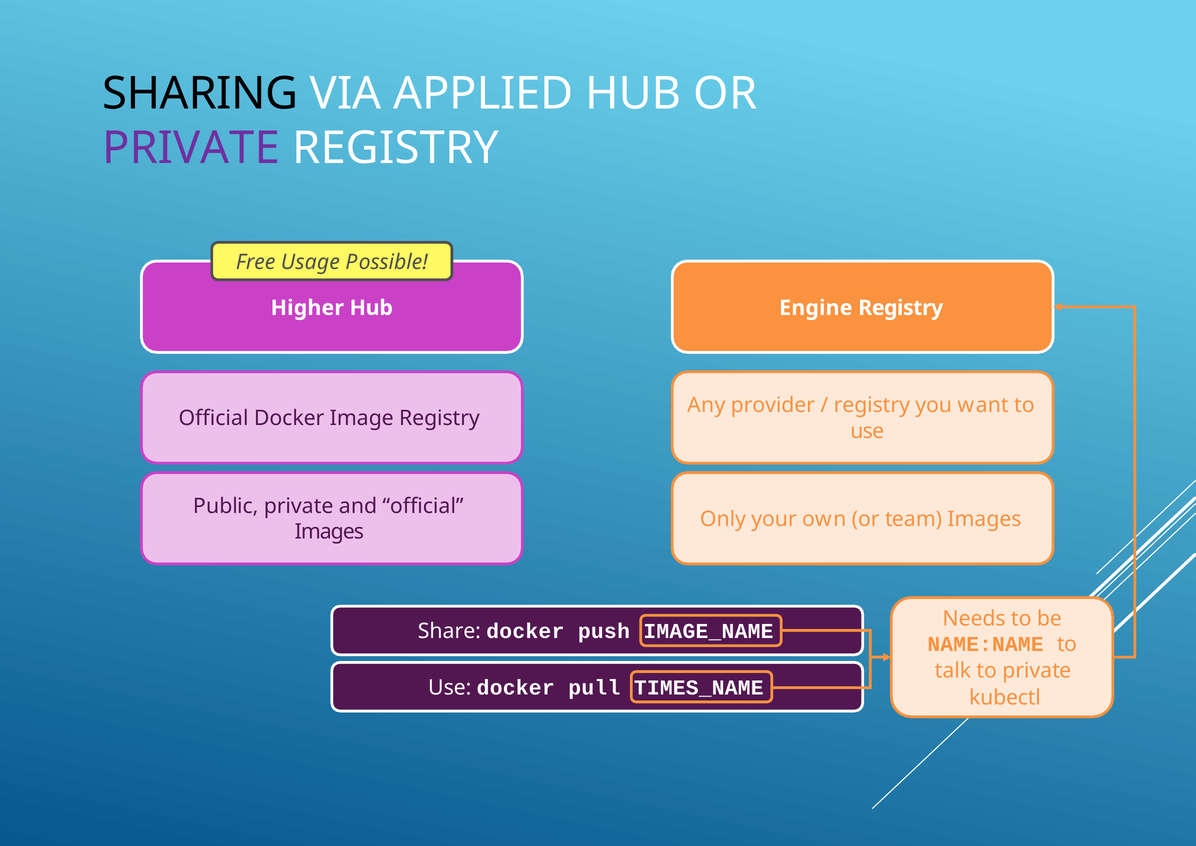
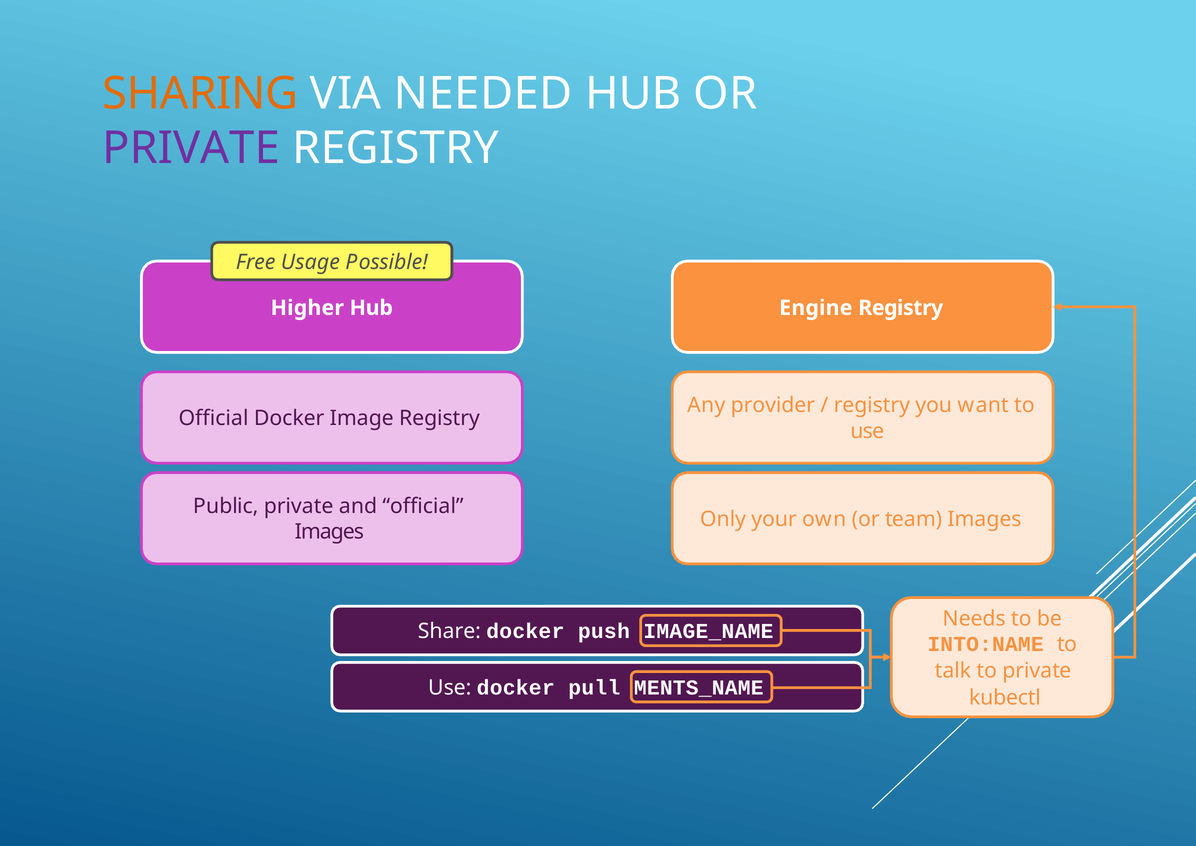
SHARING colour: black -> orange (200, 94)
APPLIED: APPLIED -> NEEDED (483, 94)
NAME:NAME: NAME:NAME -> INTO:NAME (986, 644)
TIMES_NAME: TIMES_NAME -> MENTS_NAME (699, 688)
